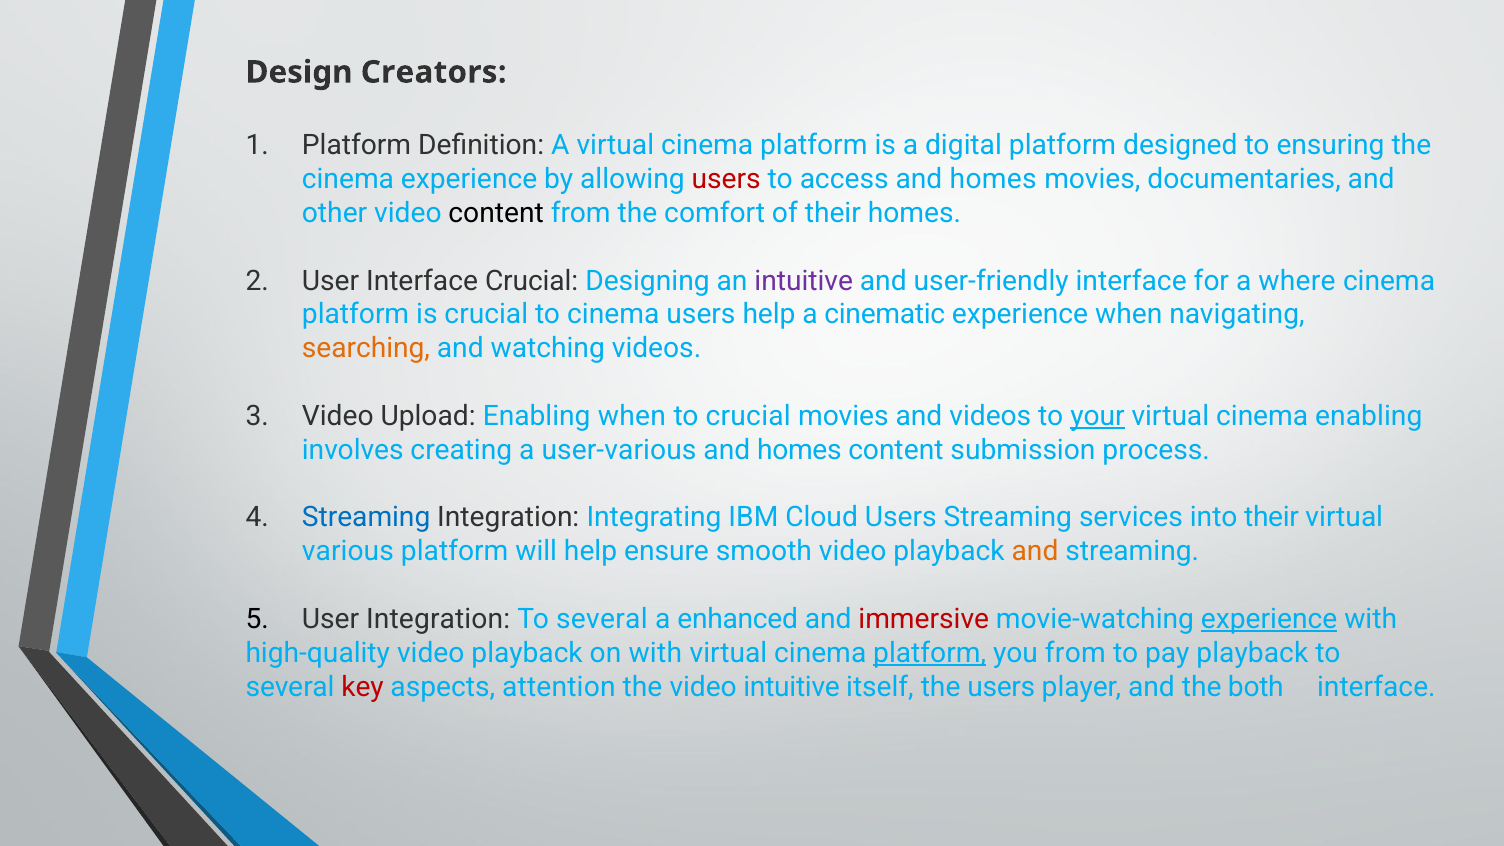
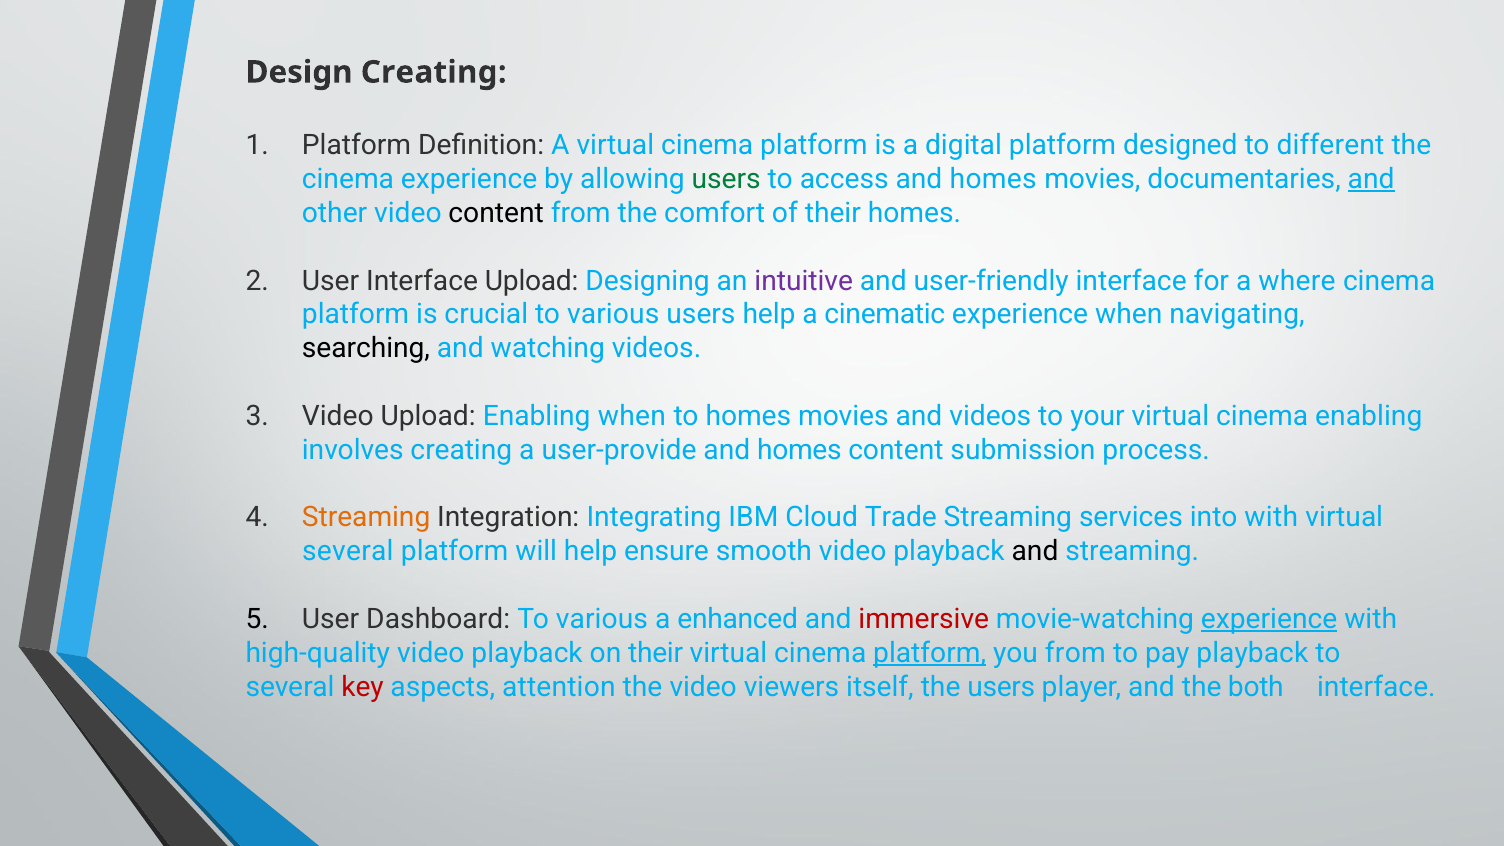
Design Creators: Creators -> Creating (434, 72)
ensuring: ensuring -> different (1330, 145)
users colour: red -> green (726, 179)
and underline: none -> present (1371, 179)
Interface Crucial: Crucial -> Upload (532, 281)
crucial to cinema: cinema -> various (613, 315)
searching colour: orange -> black (366, 348)
to crucial: crucial -> homes (748, 416)
your underline: present -> none (1097, 416)
user-various: user-various -> user-provide (619, 450)
Streaming colour: blue -> orange (366, 518)
Cloud Users: Users -> Trade (901, 518)
into their: their -> with (1271, 518)
various: various -> several (348, 551)
and colour: orange -> black (1035, 551)
User Integration: Integration -> Dashboard (438, 619)
several: several -> various (602, 619)
on with: with -> their (656, 653)
video intuitive: intuitive -> viewers (792, 687)
